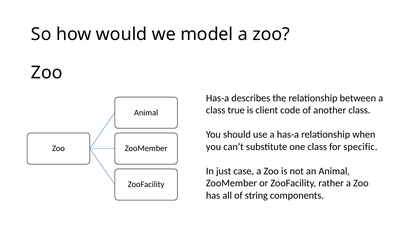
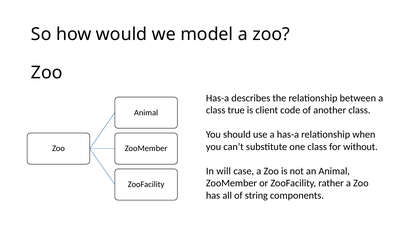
specific: specific -> without (360, 147)
just: just -> will (224, 171)
